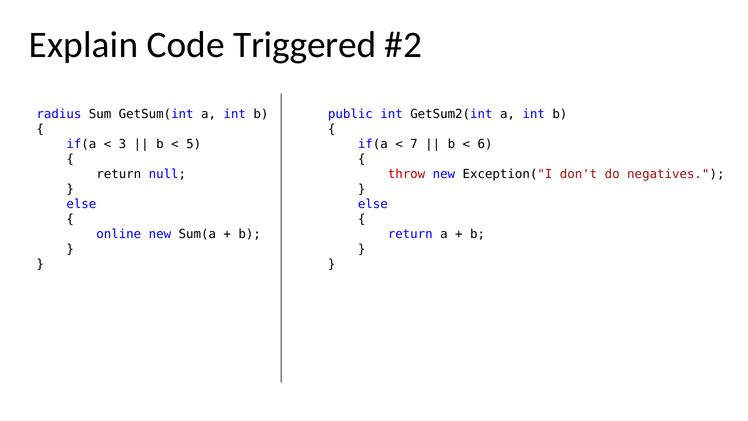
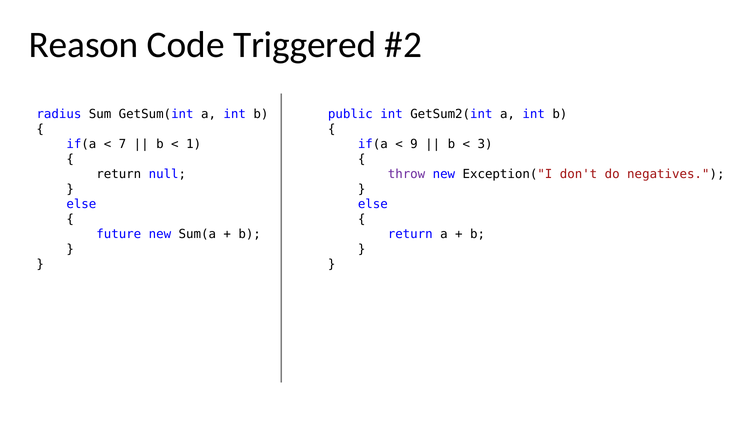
Explain: Explain -> Reason (84, 45)
3: 3 -> 7 (122, 144)
5: 5 -> 1 (194, 144)
7: 7 -> 9 (414, 144)
6: 6 -> 3 (485, 144)
throw colour: red -> purple (407, 174)
online: online -> future (119, 234)
